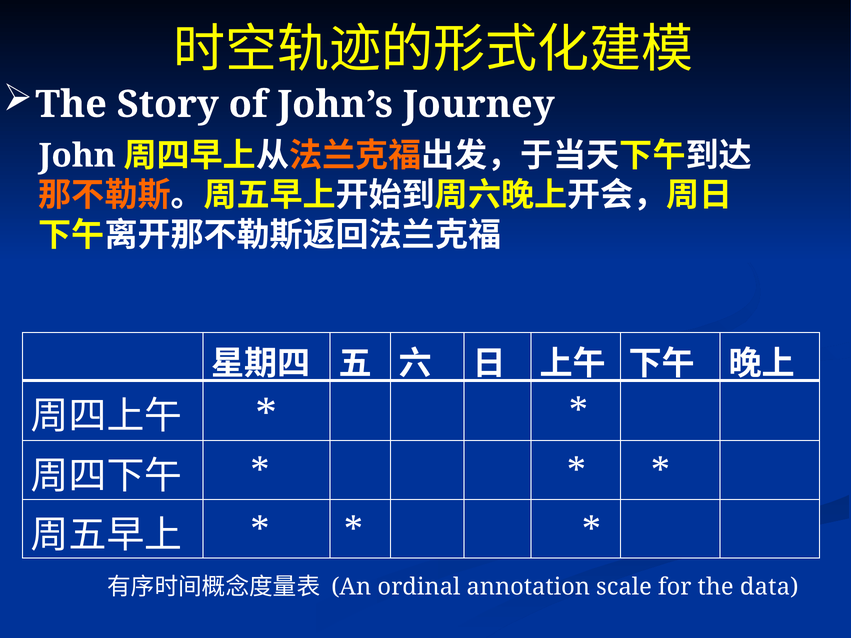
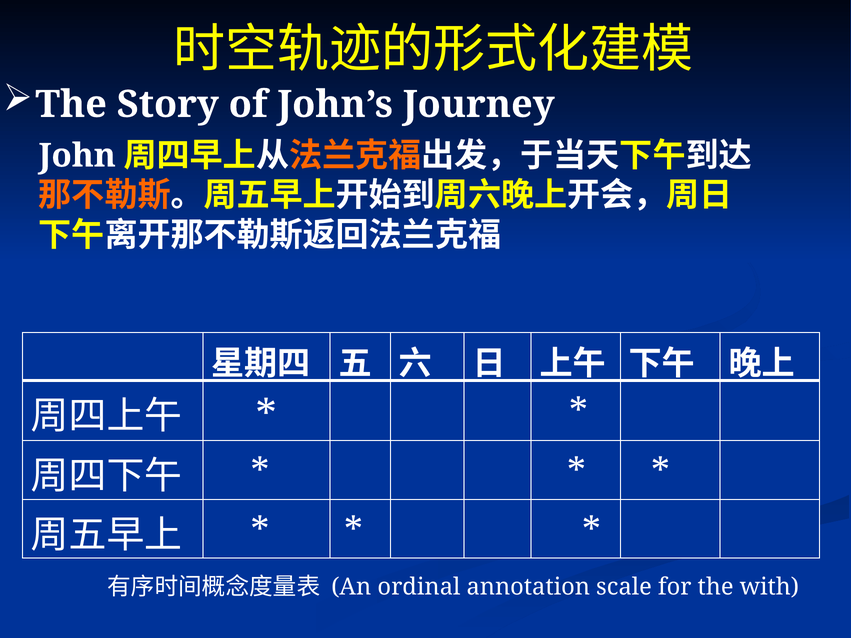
data: data -> with (769, 587)
